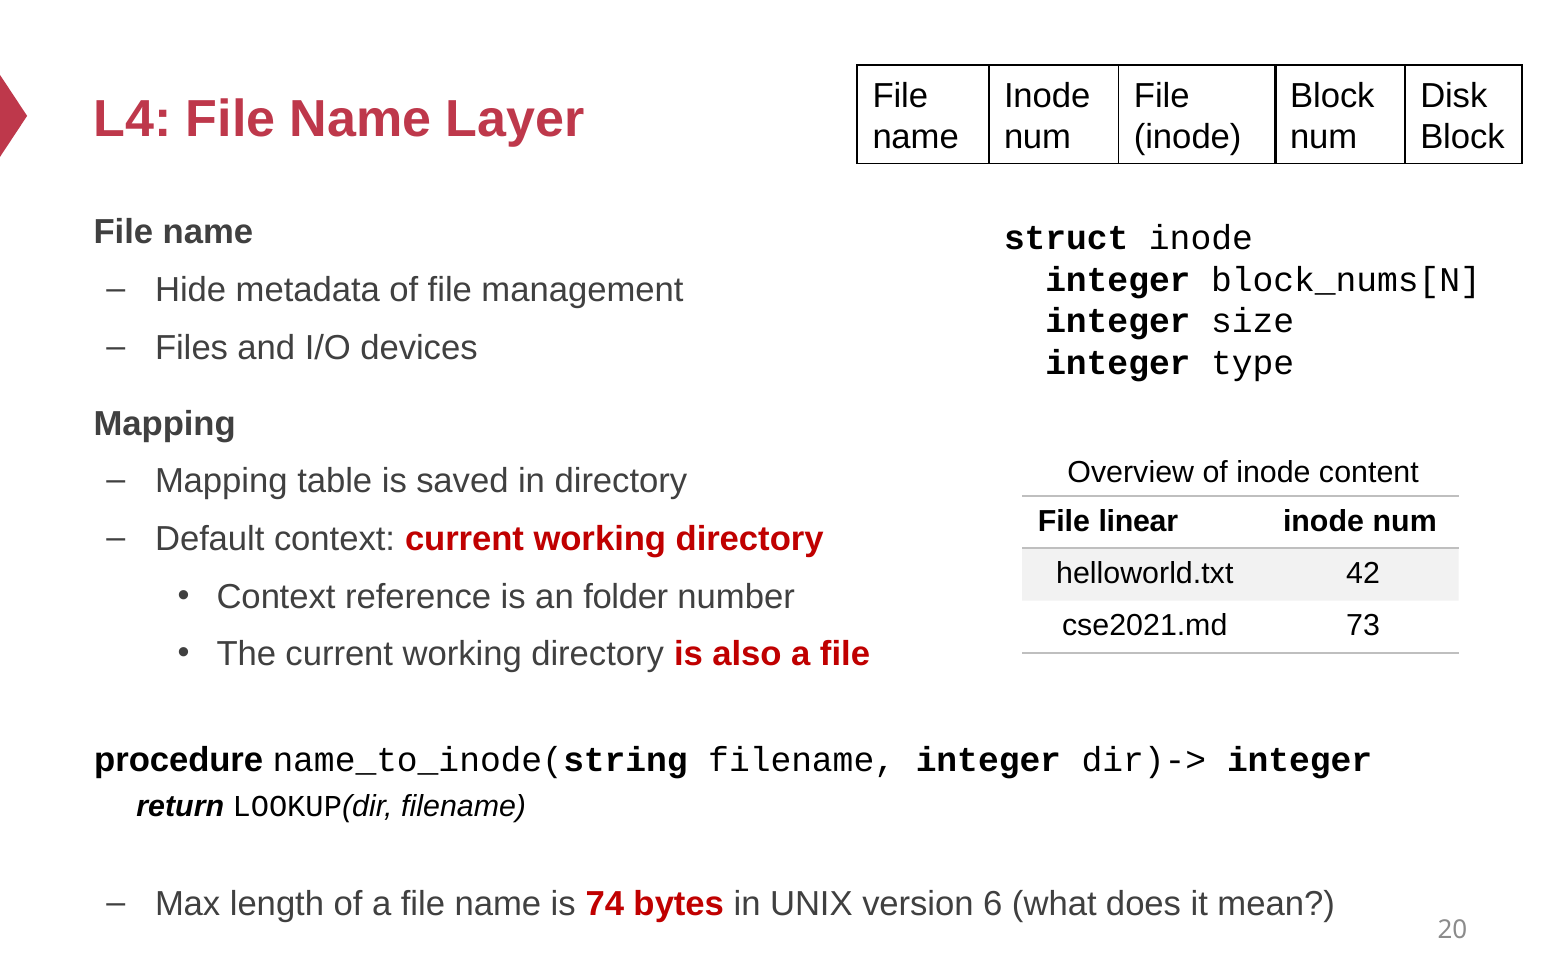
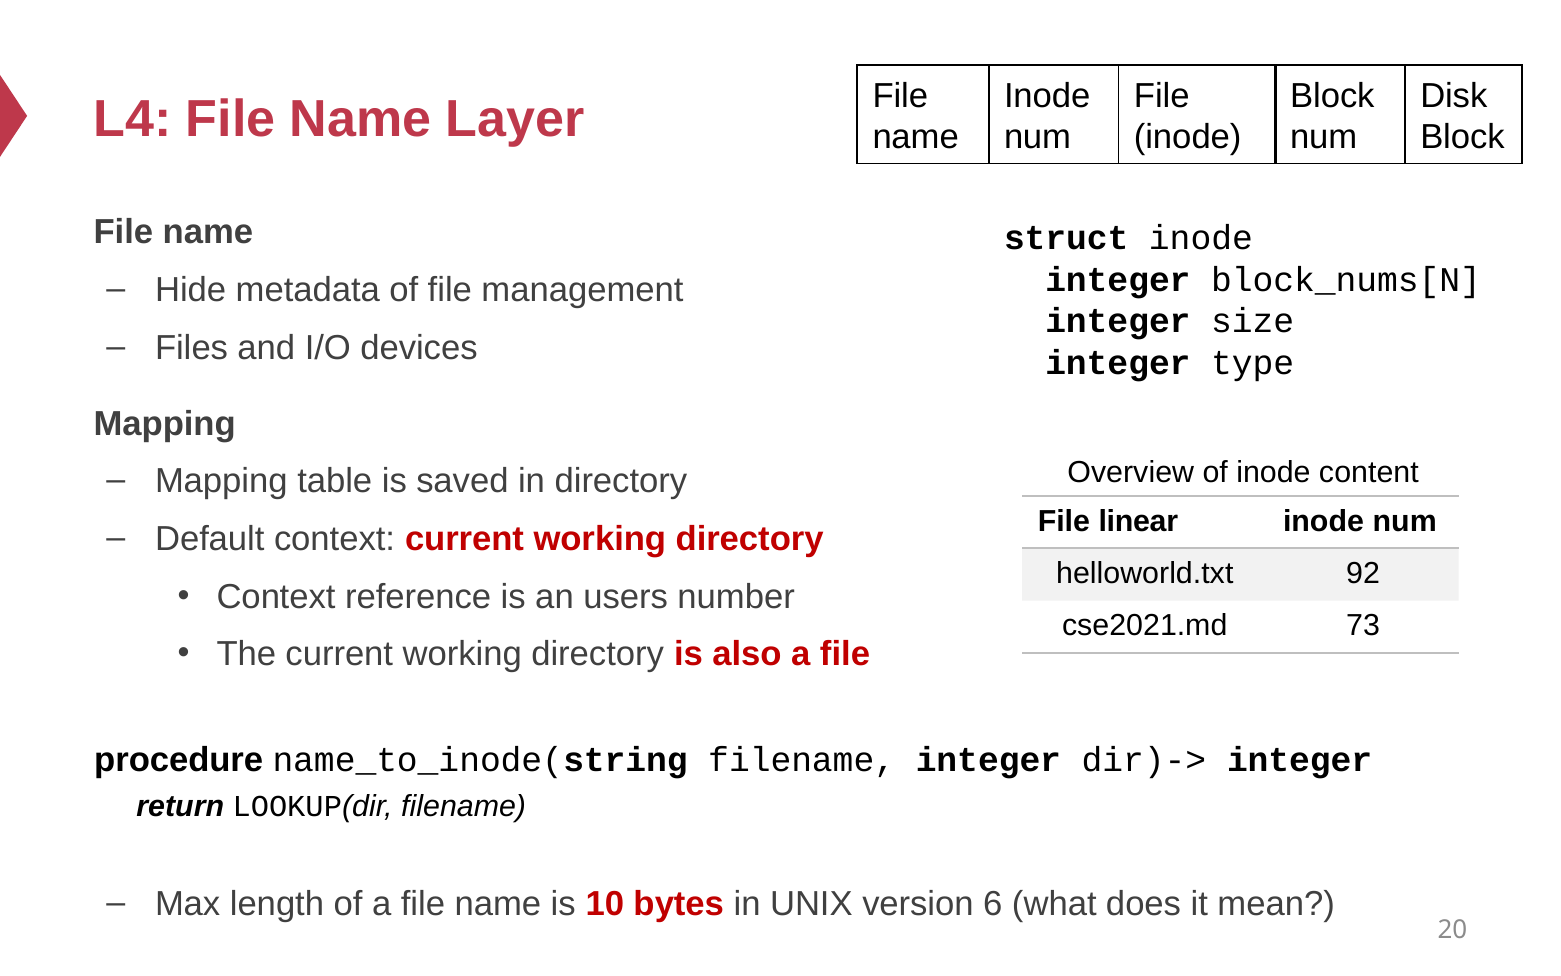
42: 42 -> 92 (1363, 574)
folder: folder -> users (626, 597)
74: 74 -> 10 (605, 903)
